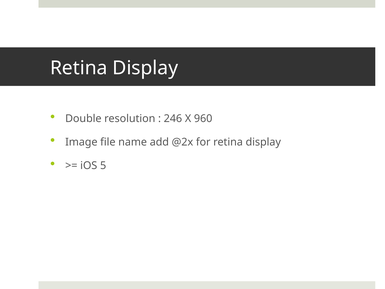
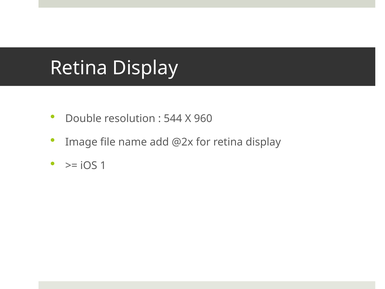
246: 246 -> 544 (173, 118)
5: 5 -> 1 (103, 165)
